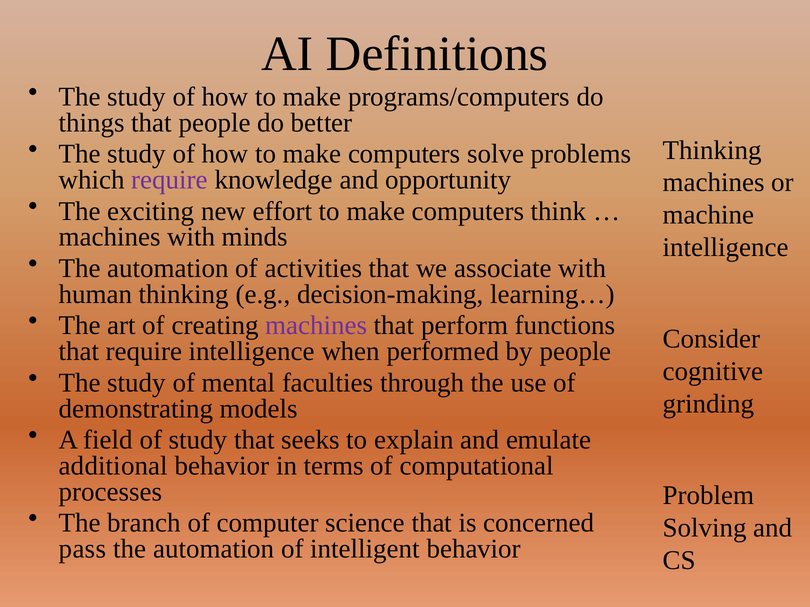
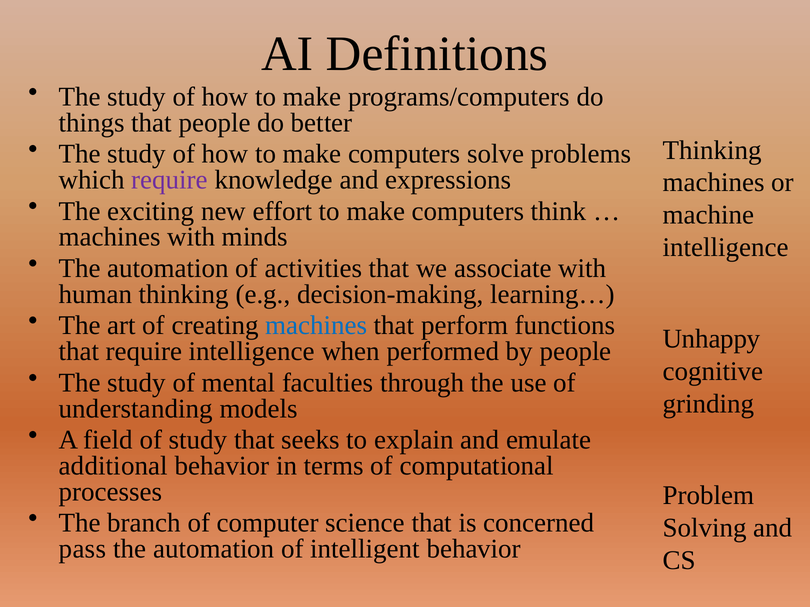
opportunity: opportunity -> expressions (448, 180)
machines colour: purple -> blue (316, 326)
Consider: Consider -> Unhappy (712, 339)
demonstrating: demonstrating -> understanding (136, 409)
